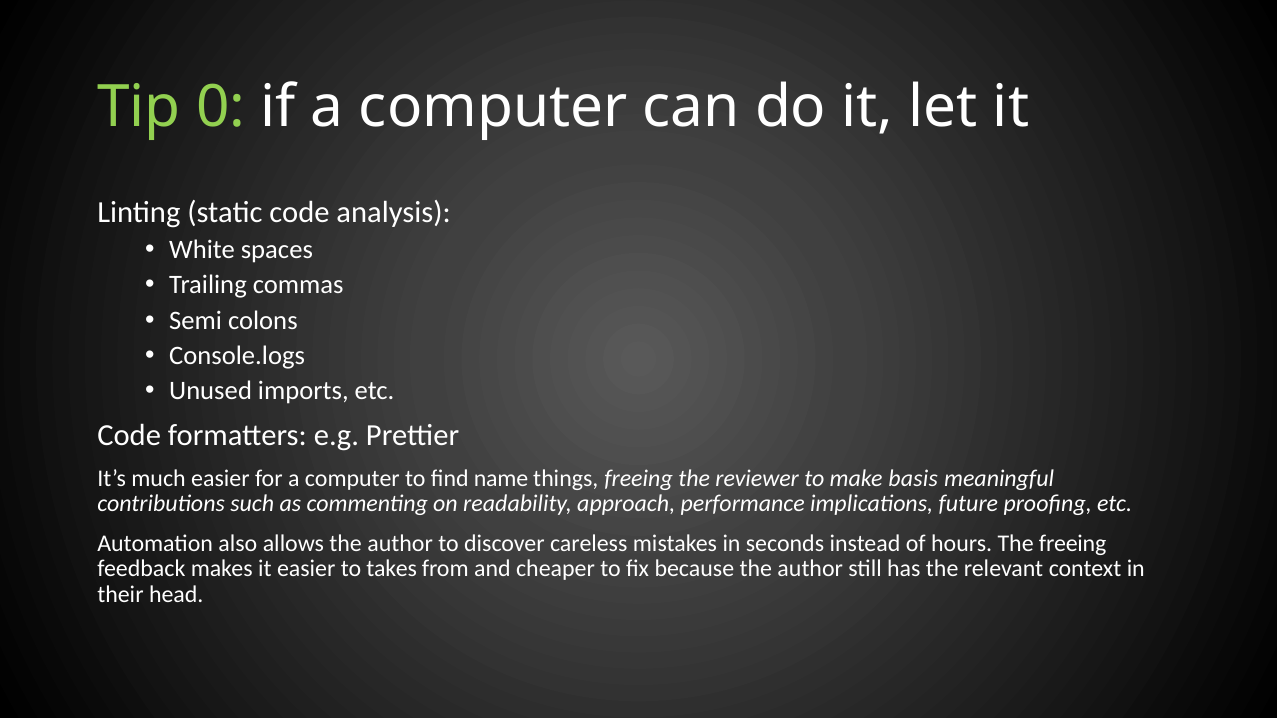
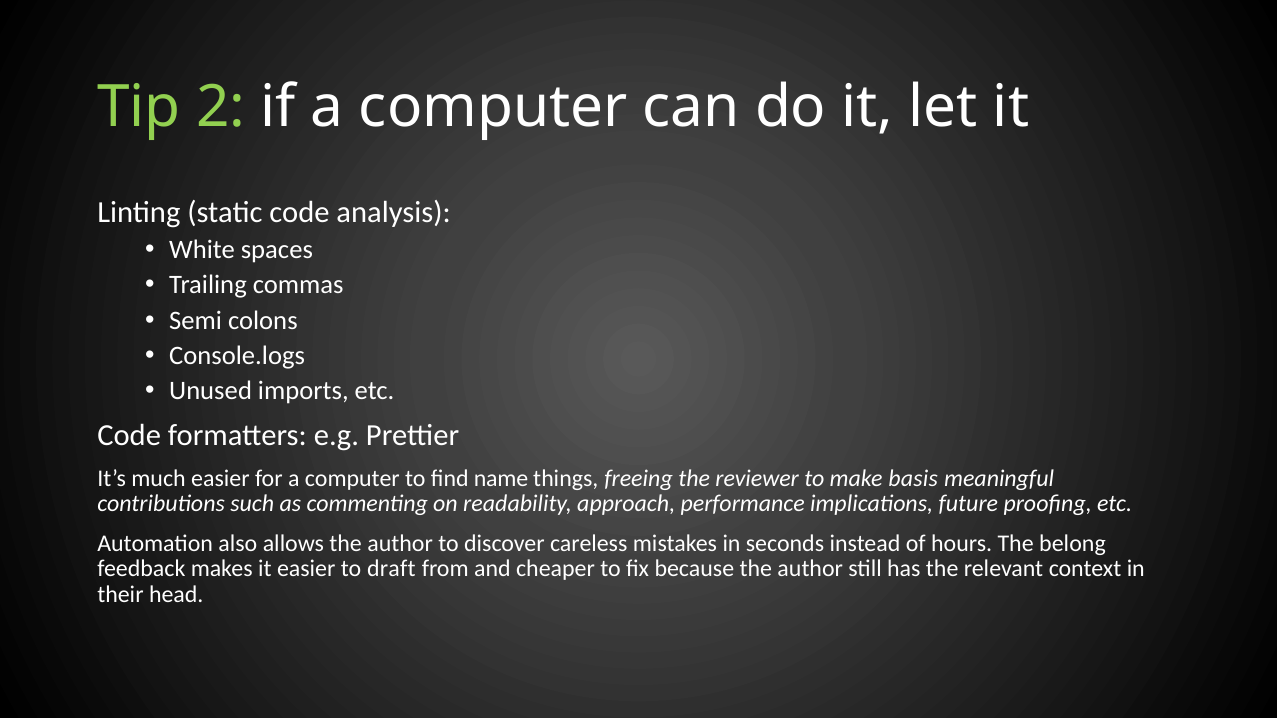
0: 0 -> 2 (221, 107)
The freeing: freeing -> belong (1072, 543)
takes: takes -> draft (391, 569)
